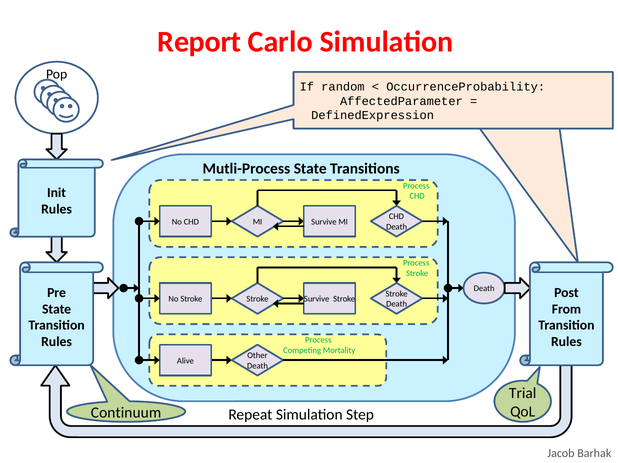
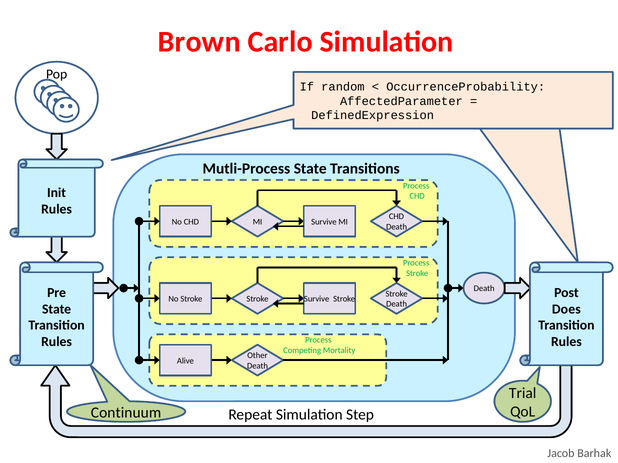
Report: Report -> Brown (199, 42)
From: From -> Does (566, 309)
